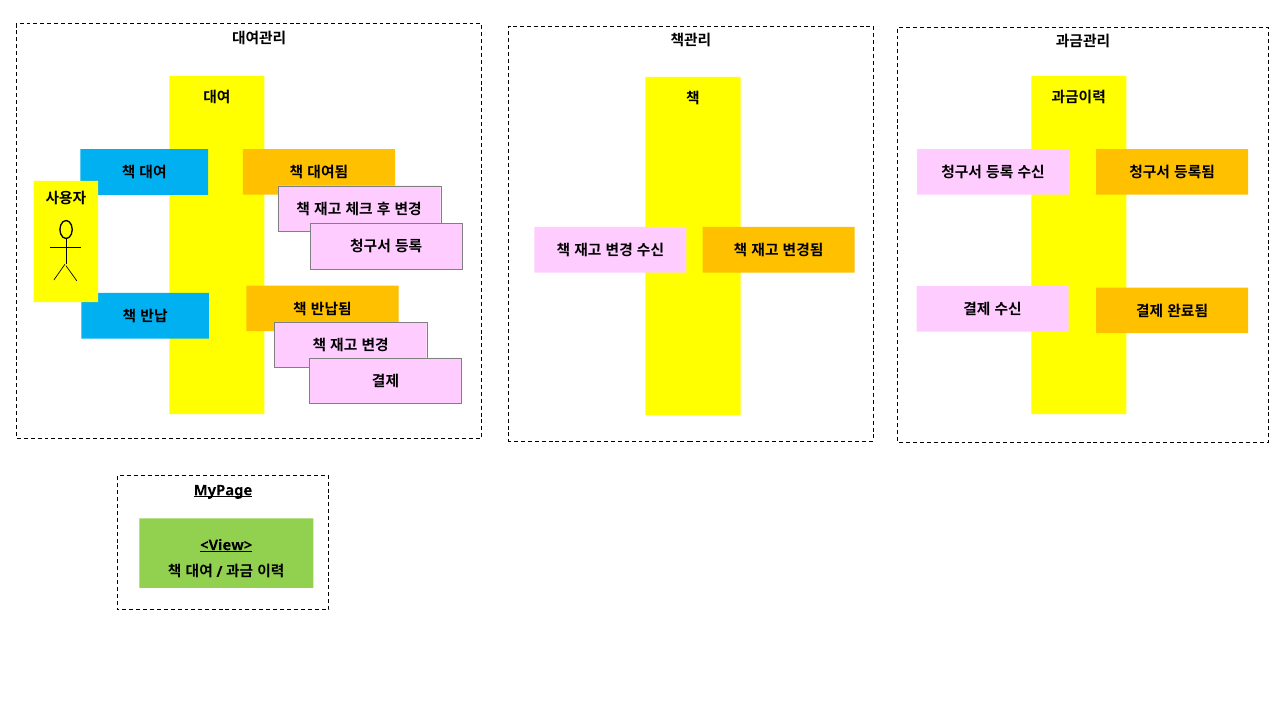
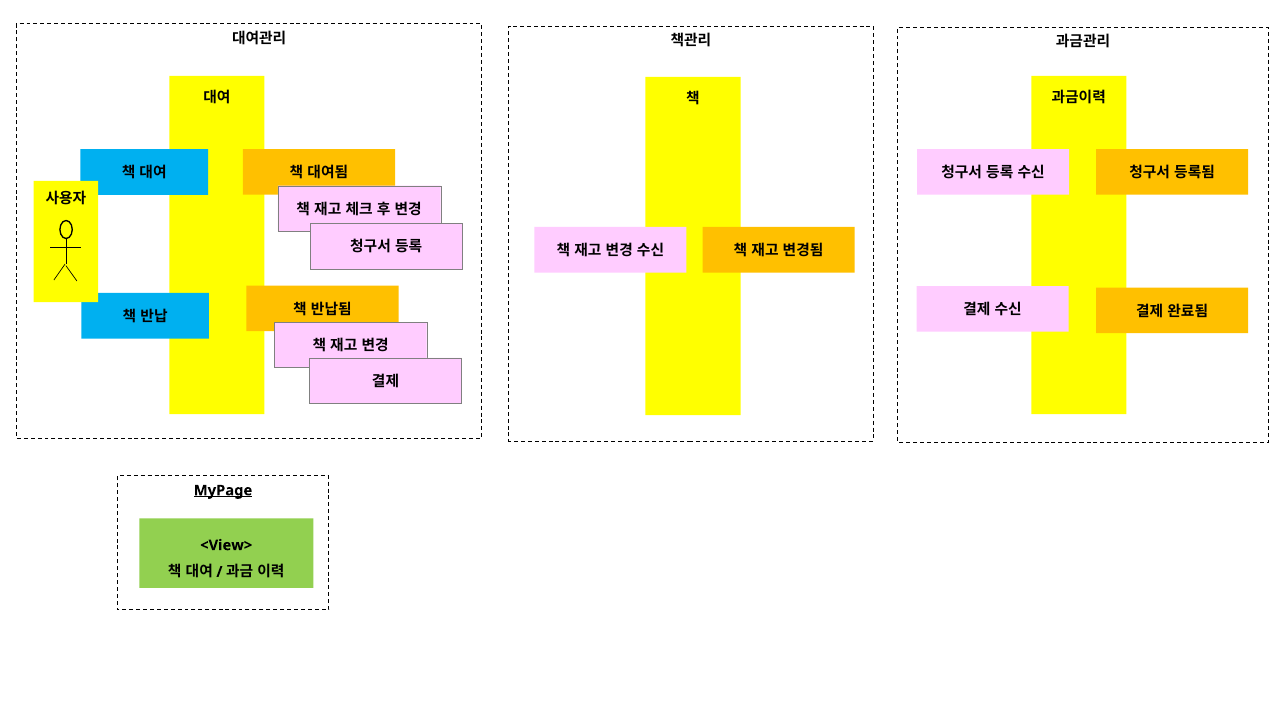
<View> underline: present -> none (226, 546)
